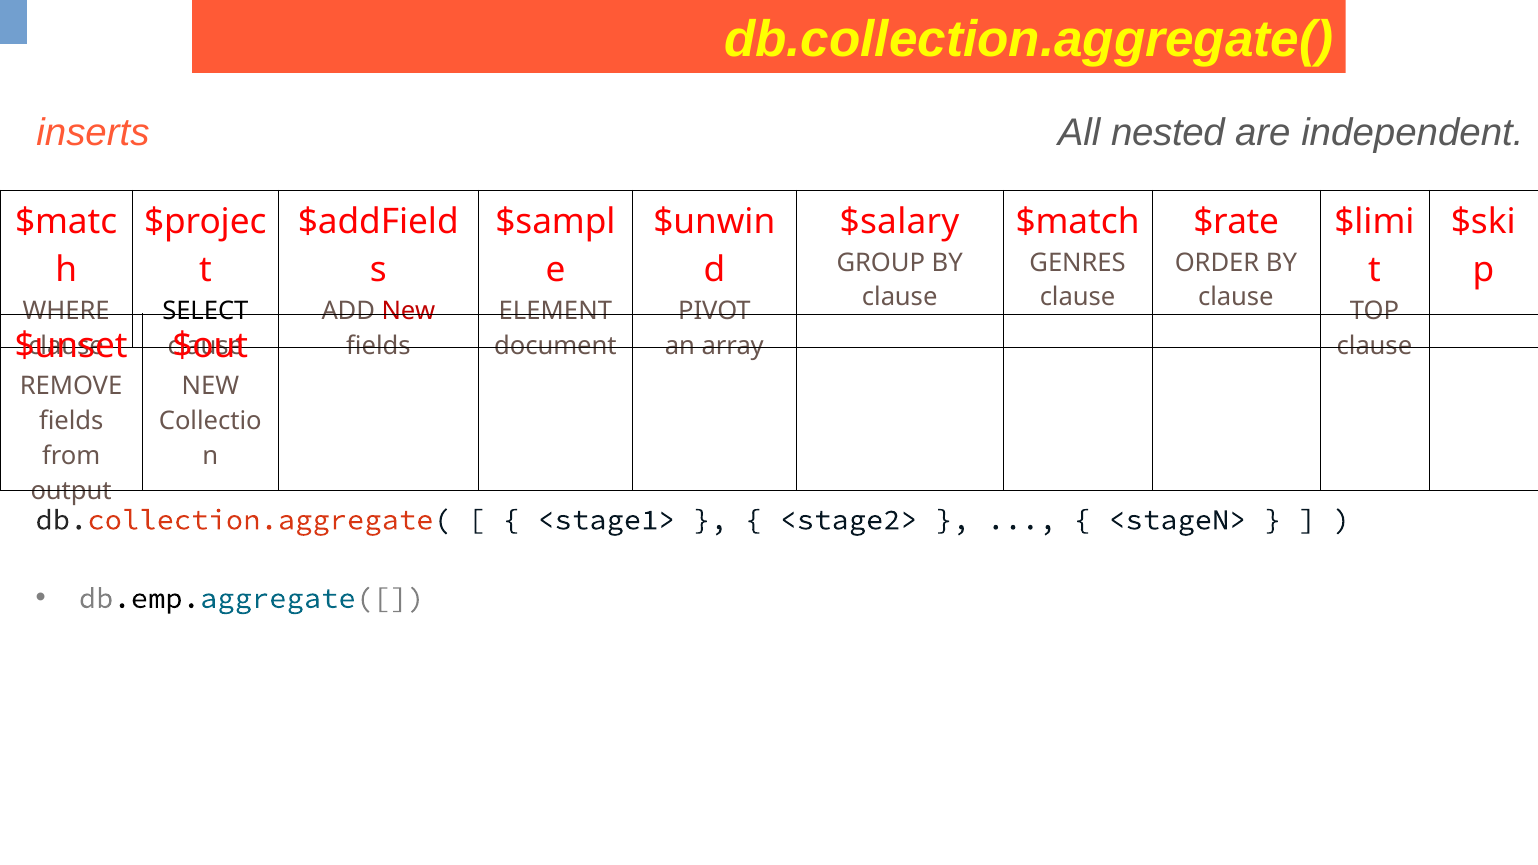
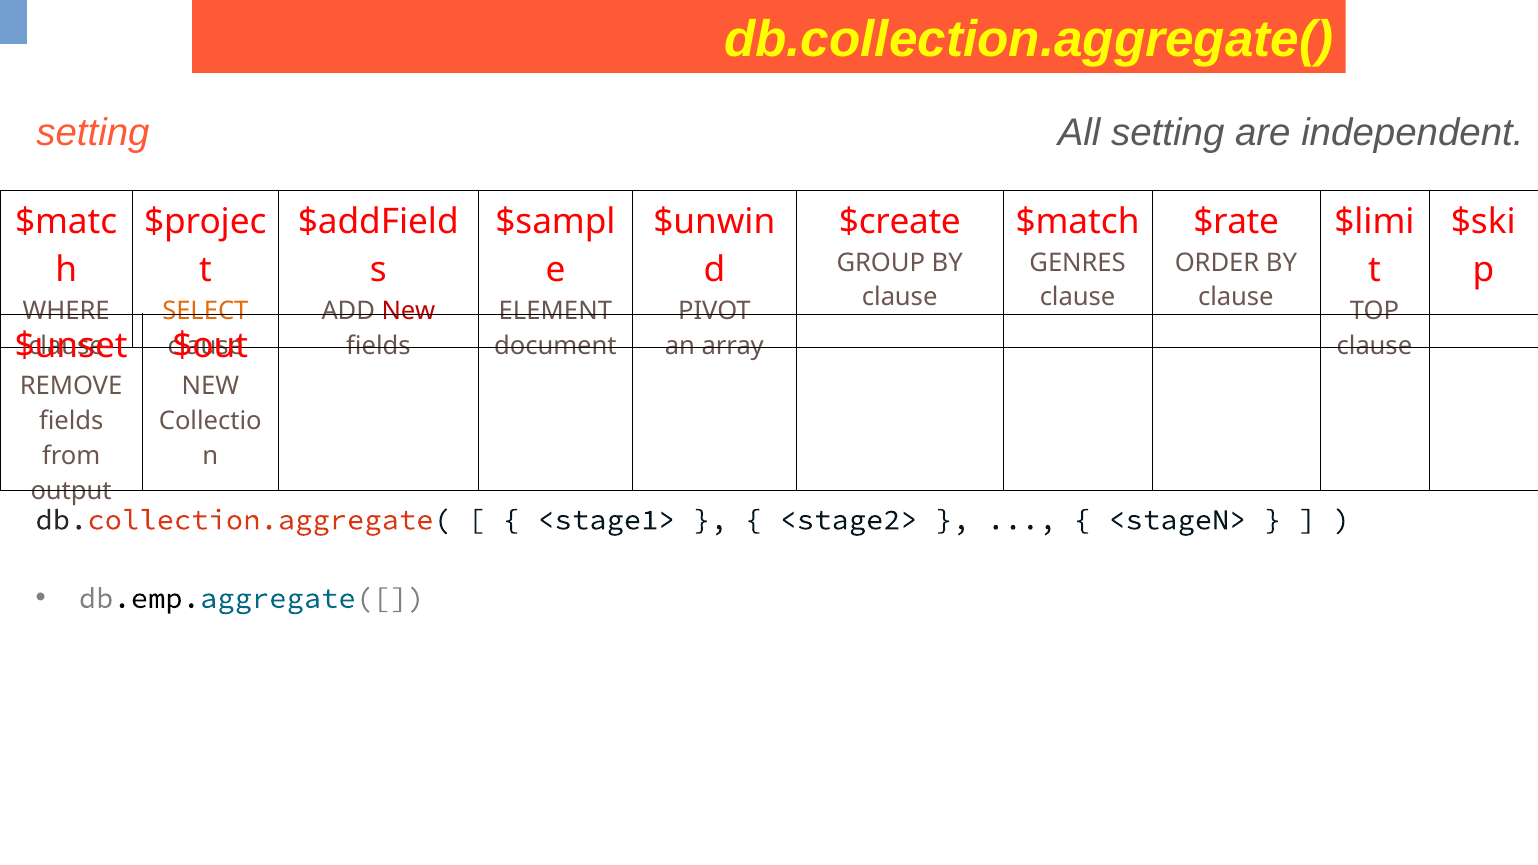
inserts: inserts -> setting (93, 133)
All nested: nested -> setting (1168, 133)
$salary: $salary -> $create (900, 222)
SELECT colour: black -> orange (205, 311)
